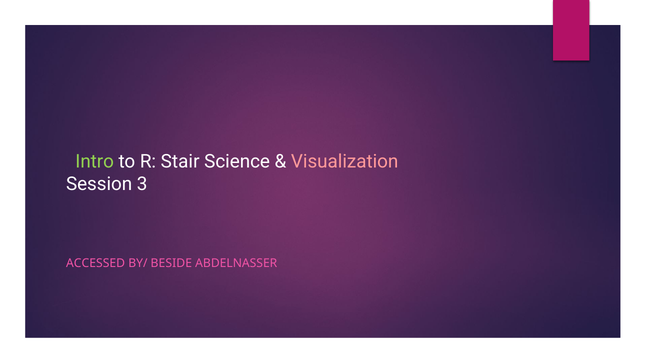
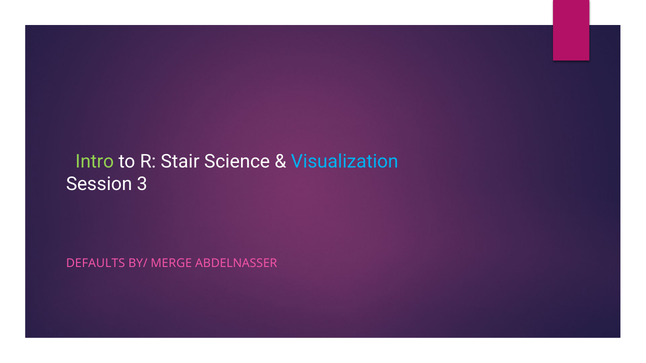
Visualization colour: pink -> light blue (345, 162)
ACCESSED: ACCESSED -> DEFAULTS (96, 264)
BESIDE: BESIDE -> MERGE (171, 264)
